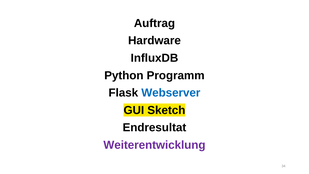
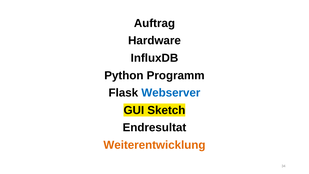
Weiterentwicklung colour: purple -> orange (154, 145)
